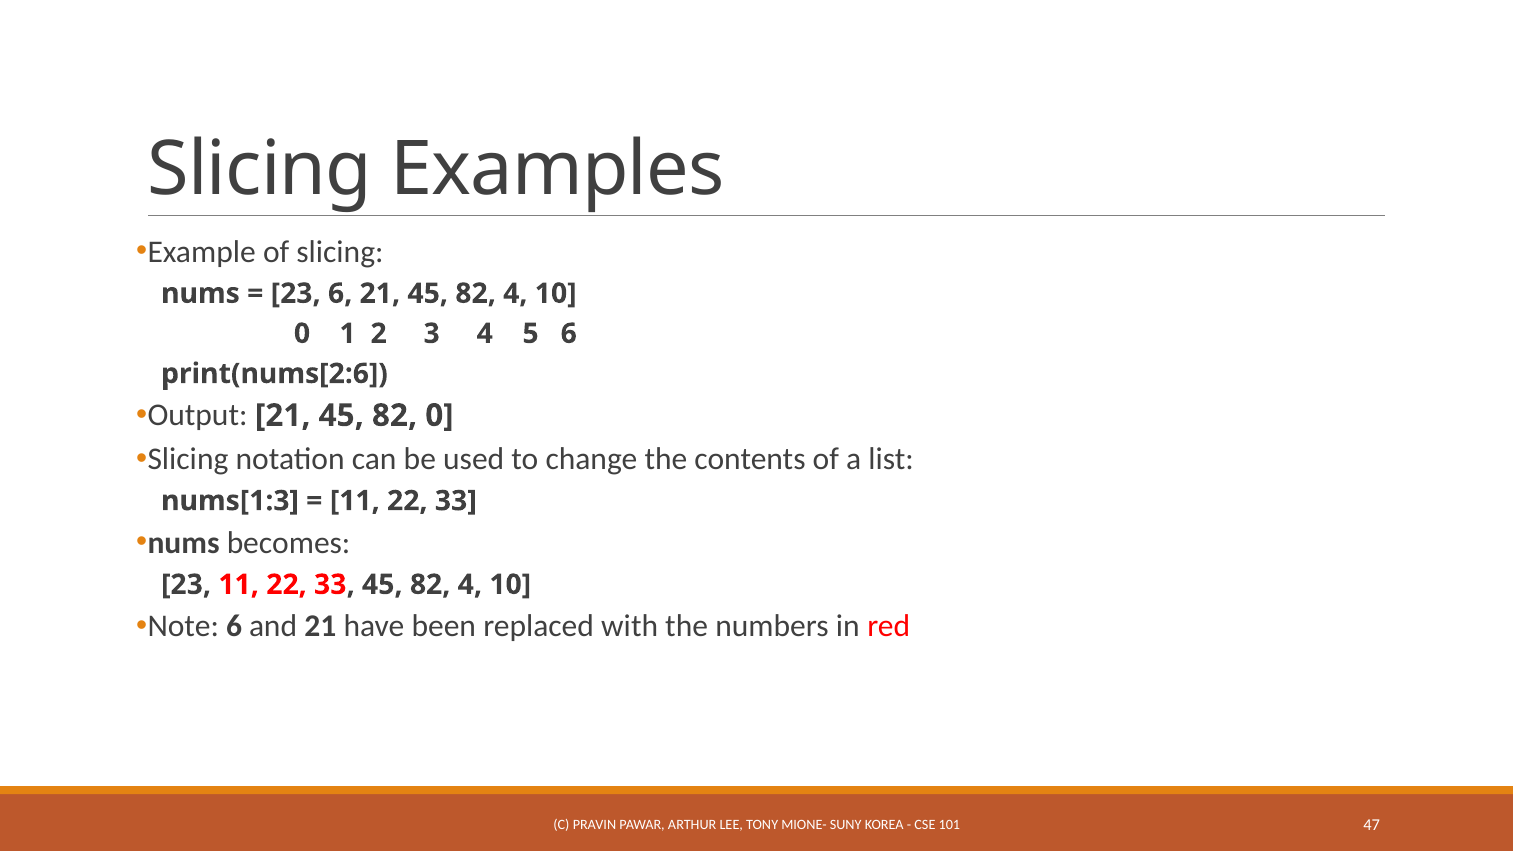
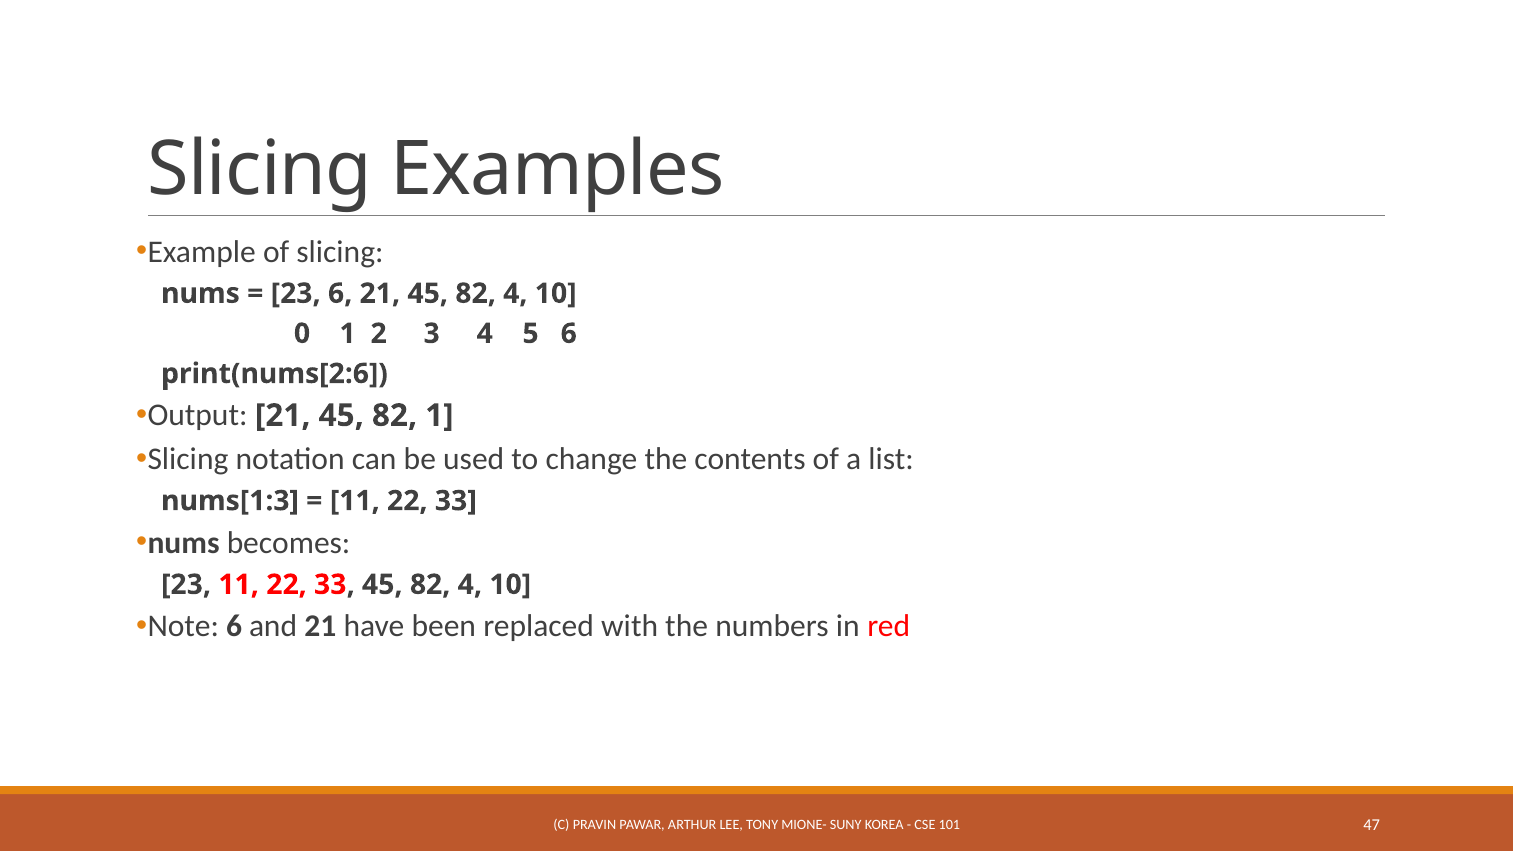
82 0: 0 -> 1 (439, 416)
